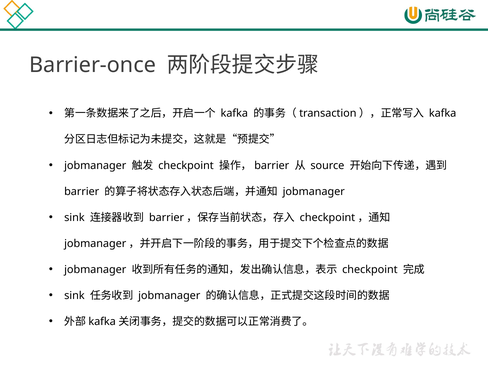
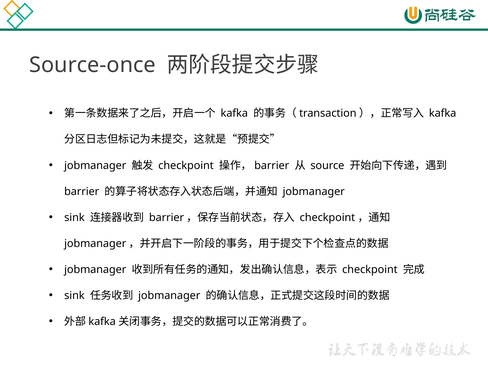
Barrier-once: Barrier-once -> Source-once (93, 65)
